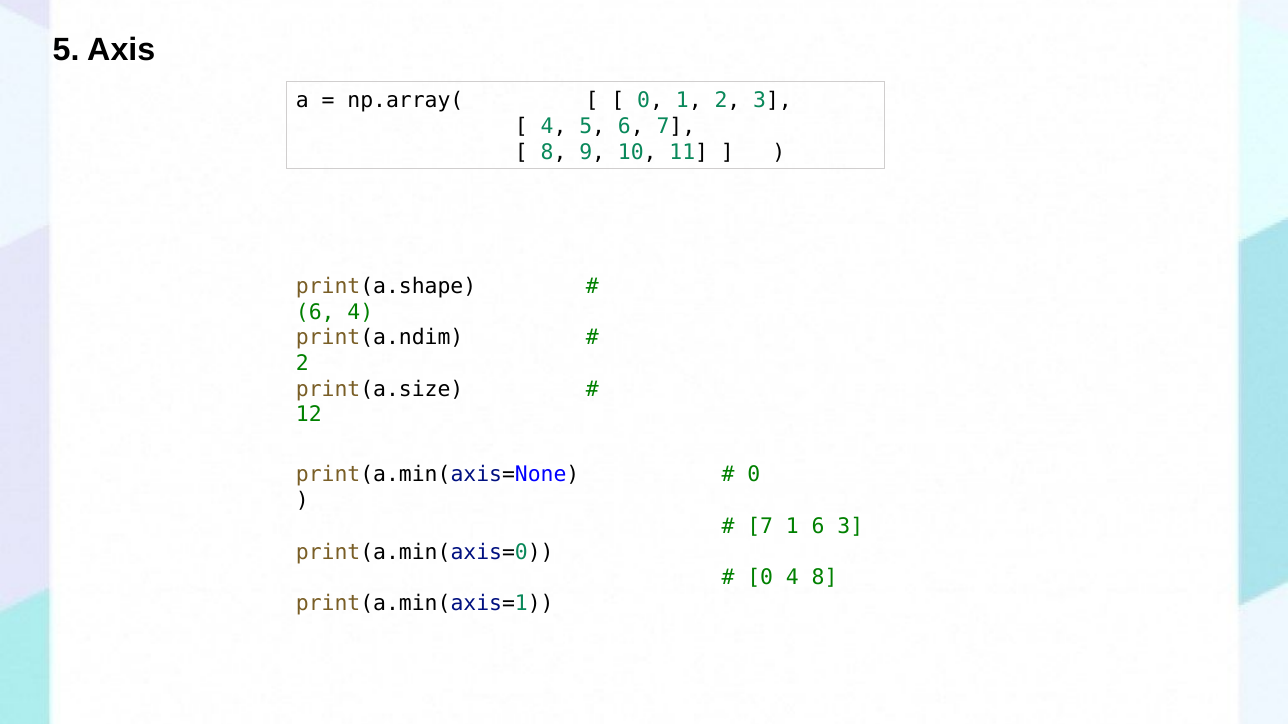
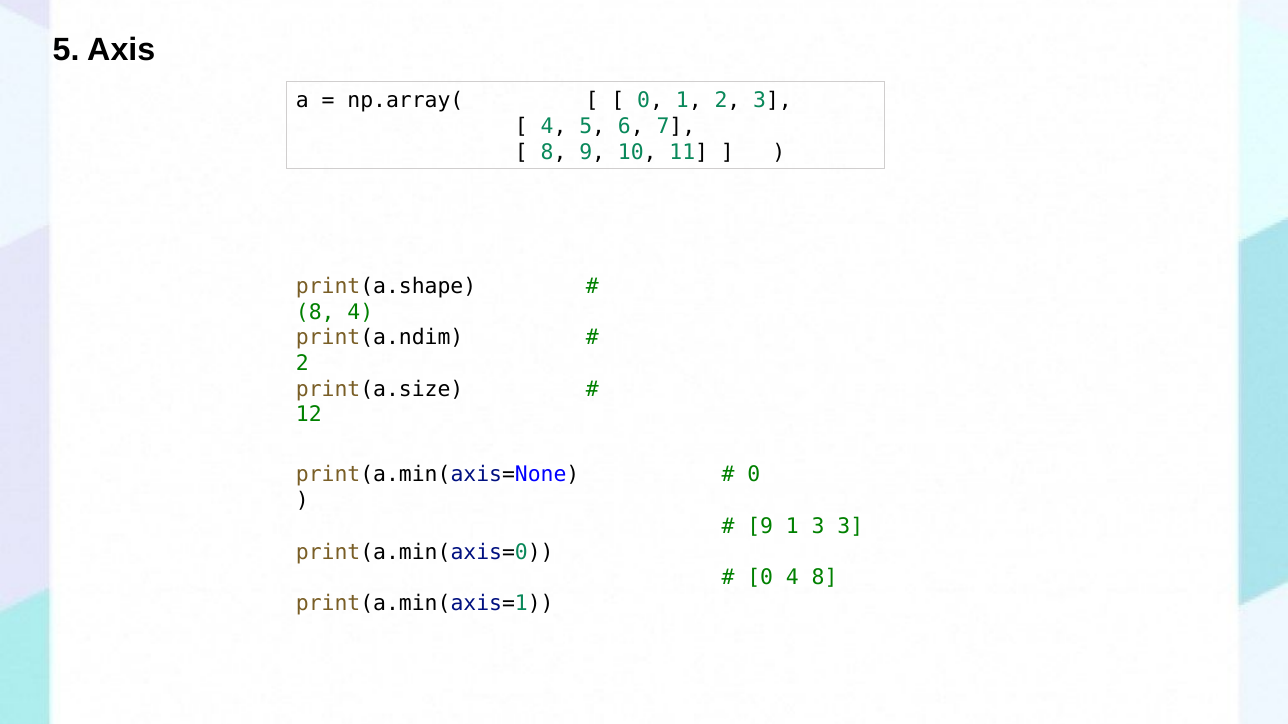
6: 6 -> 8 (315, 312)
7: 7 -> 9 (760, 527)
1 6: 6 -> 3 (818, 527)
